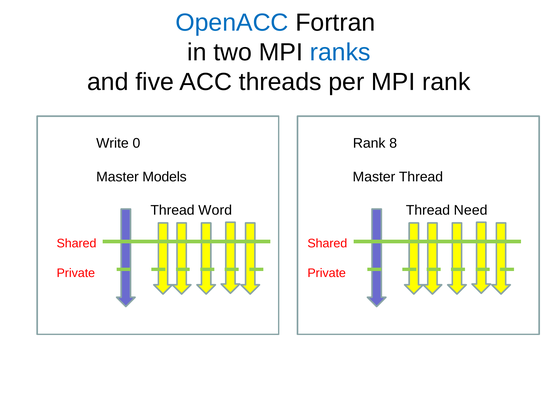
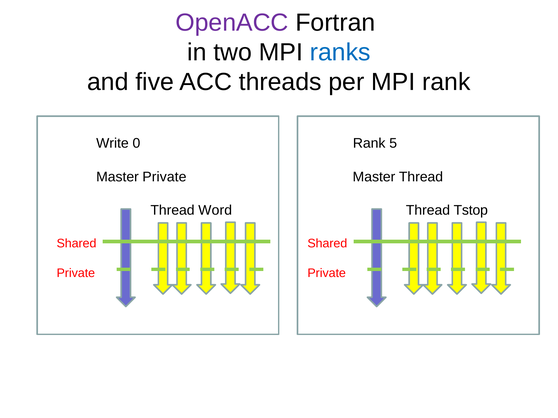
OpenACC colour: blue -> purple (232, 23)
8: 8 -> 5 (393, 144)
Master Models: Models -> Private (164, 177)
Need: Need -> Tstop (471, 210)
